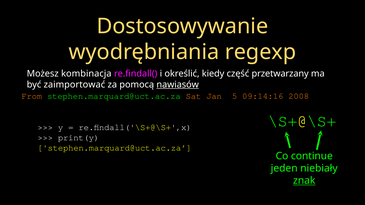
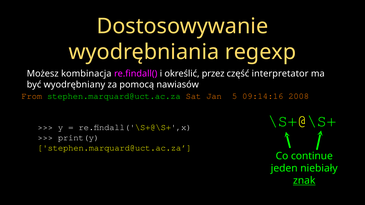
kiedy: kiedy -> przez (213, 74)
przetwarzany: przetwarzany -> interpretator (280, 74)
zaimportować: zaimportować -> wyodrębniany (74, 85)
nawiasów underline: present -> none (178, 85)
